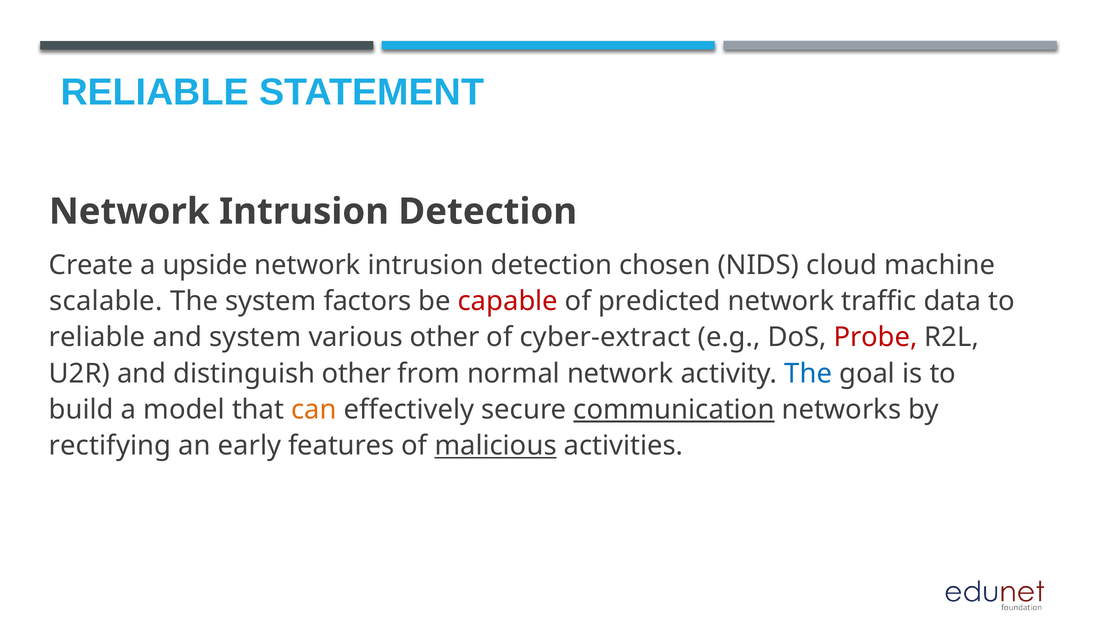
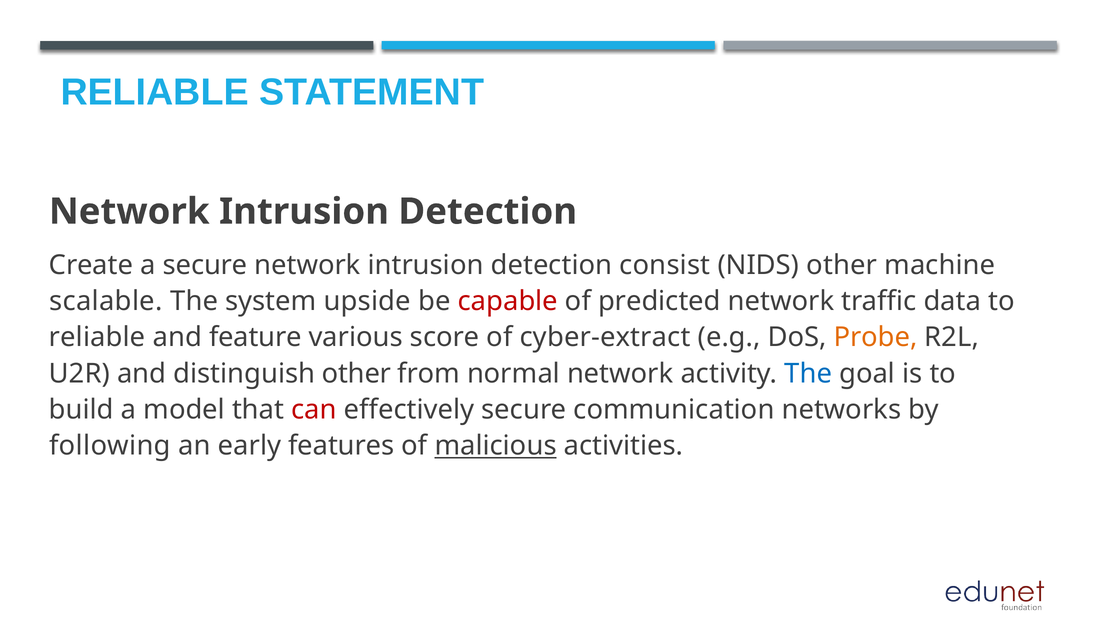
a upside: upside -> secure (205, 265)
chosen: chosen -> consist (665, 265)
NIDS cloud: cloud -> other (842, 265)
factors: factors -> upside (367, 301)
and system: system -> feature (255, 337)
various other: other -> score (445, 337)
Probe colour: red -> orange (876, 337)
can colour: orange -> red (314, 410)
communication underline: present -> none (674, 410)
rectifying: rectifying -> following (110, 446)
